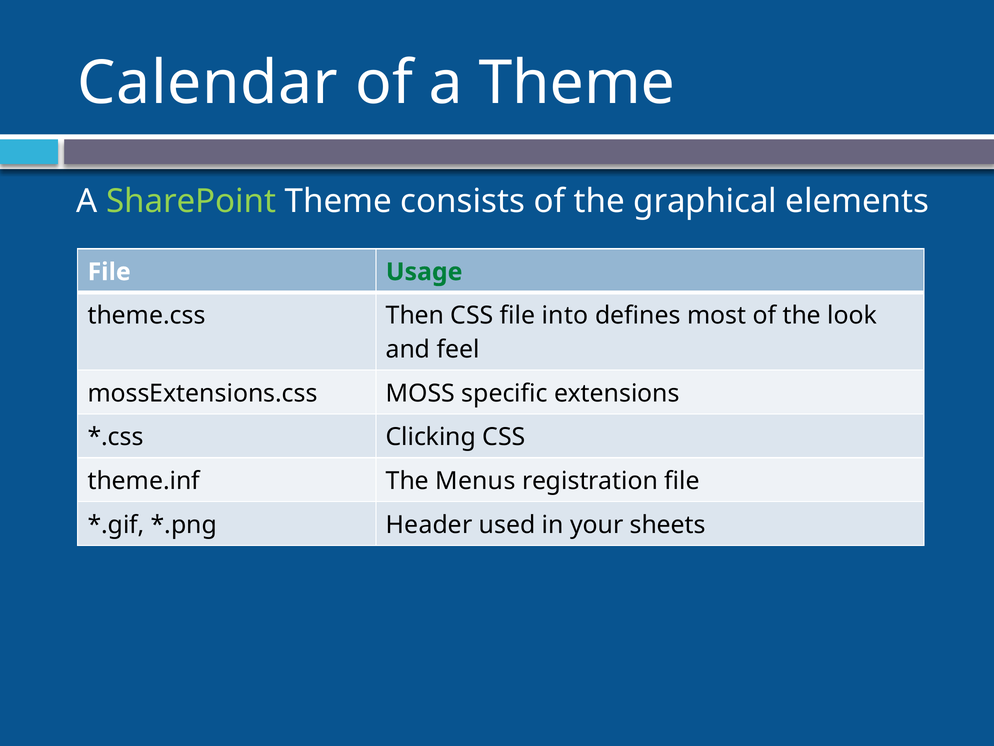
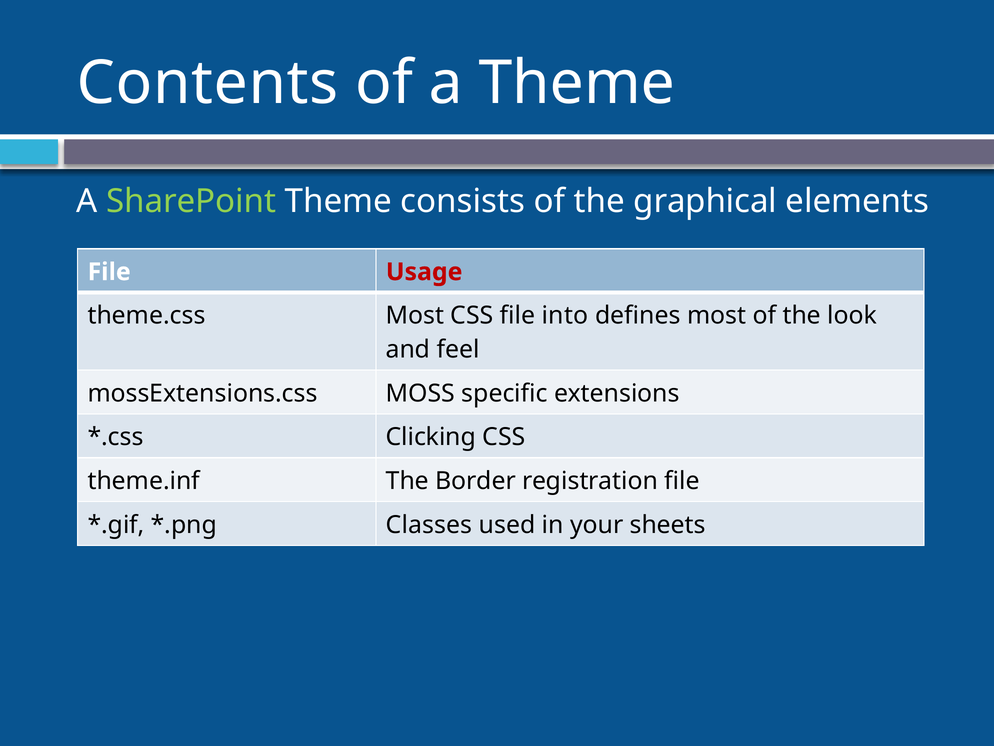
Calendar: Calendar -> Contents (208, 83)
Usage colour: green -> red (424, 272)
theme.css Then: Then -> Most (415, 316)
Menus: Menus -> Border (476, 481)
Header: Header -> Classes (429, 525)
